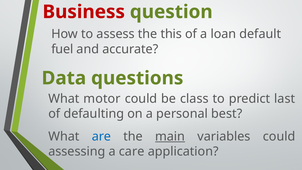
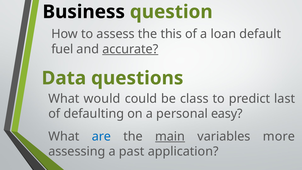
Business colour: red -> black (84, 12)
accurate underline: none -> present (130, 49)
motor: motor -> would (102, 99)
best: best -> easy (227, 114)
variables could: could -> more (279, 136)
care: care -> past (132, 151)
